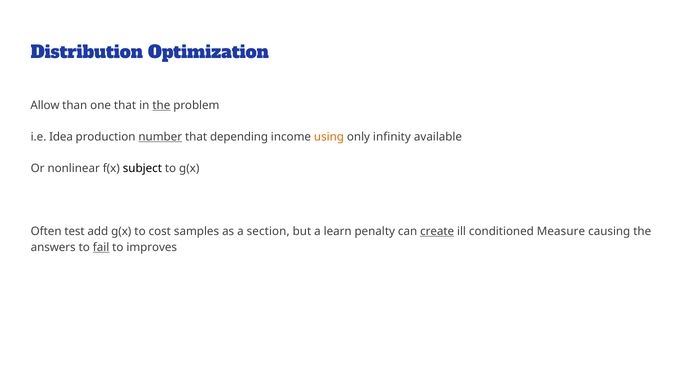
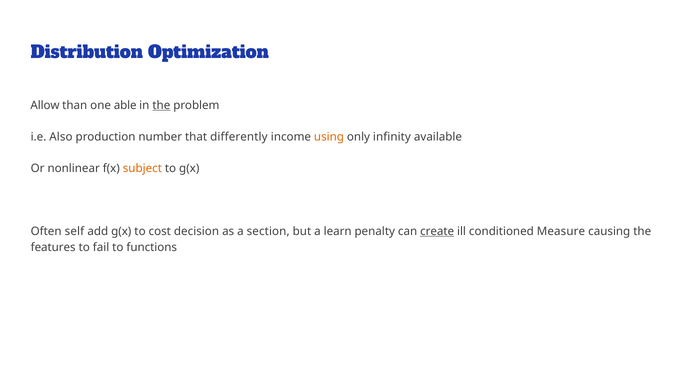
one that: that -> able (125, 105)
Idea: Idea -> Also (61, 137)
number underline: present -> none (160, 137)
depending: depending -> differently (239, 137)
subject colour: black -> orange (142, 168)
test: test -> self (74, 231)
samples: samples -> decision (197, 231)
answers: answers -> features (53, 247)
fail underline: present -> none (101, 247)
improves: improves -> functions (152, 247)
